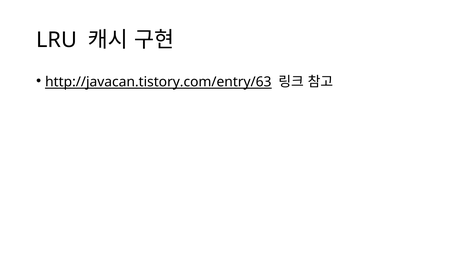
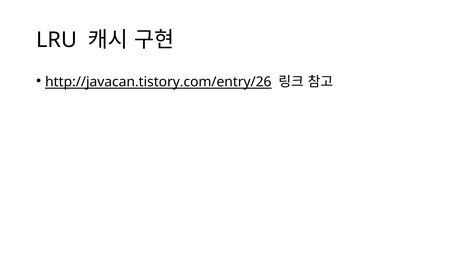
http://javacan.tistory.com/entry/63: http://javacan.tistory.com/entry/63 -> http://javacan.tistory.com/entry/26 (158, 82)
